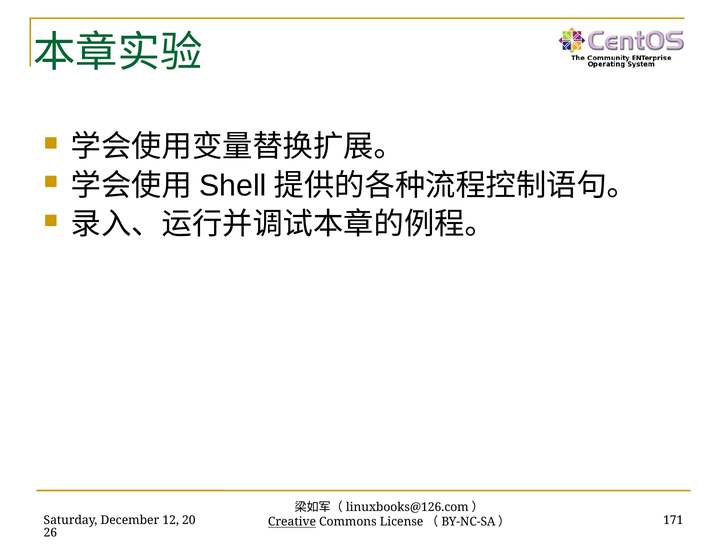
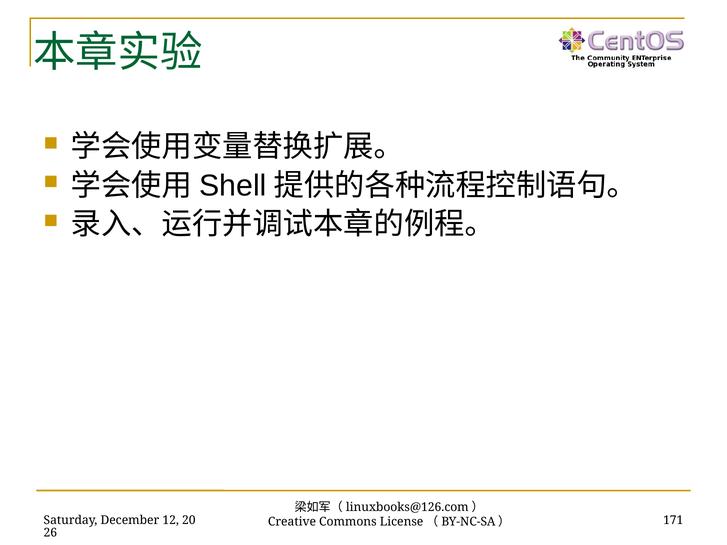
Creative underline: present -> none (292, 522)
